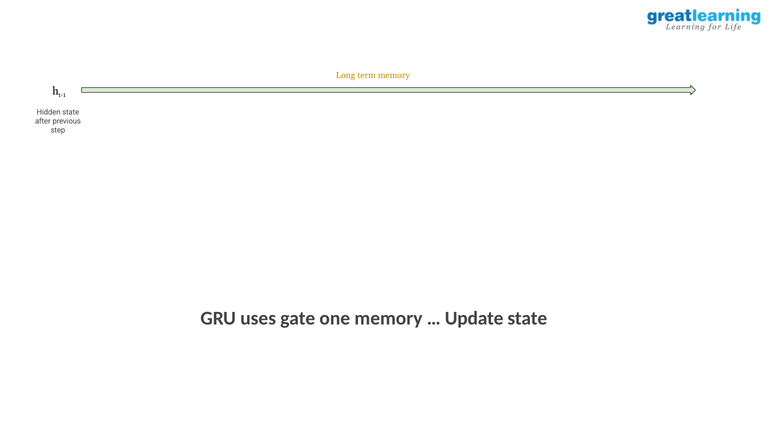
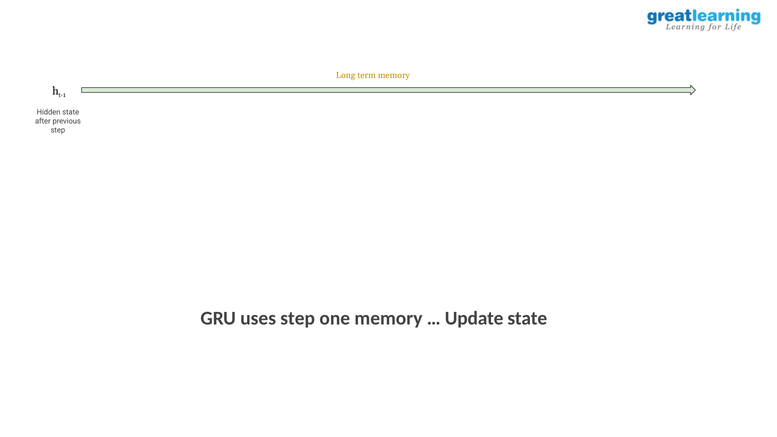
uses gate: gate -> step (298, 319)
